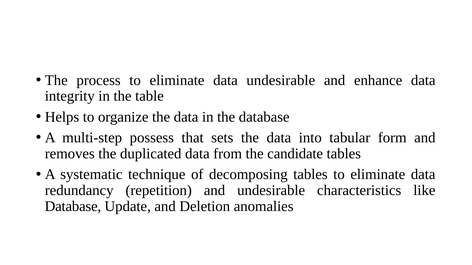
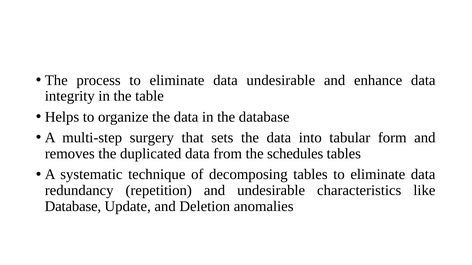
possess: possess -> surgery (152, 138)
candidate: candidate -> schedules (295, 154)
